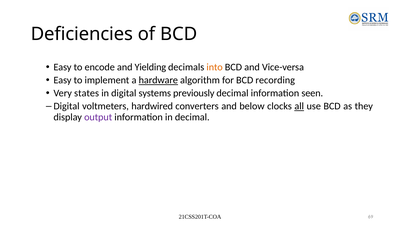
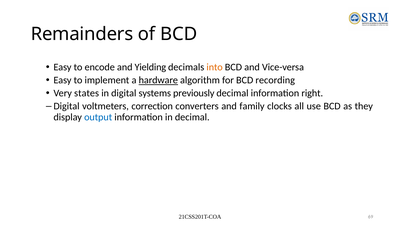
Deficiencies: Deficiencies -> Remainders (82, 34)
seen: seen -> right (312, 93)
hardwired: hardwired -> correction (152, 106)
below: below -> family (252, 106)
all underline: present -> none (299, 106)
output colour: purple -> blue (98, 117)
